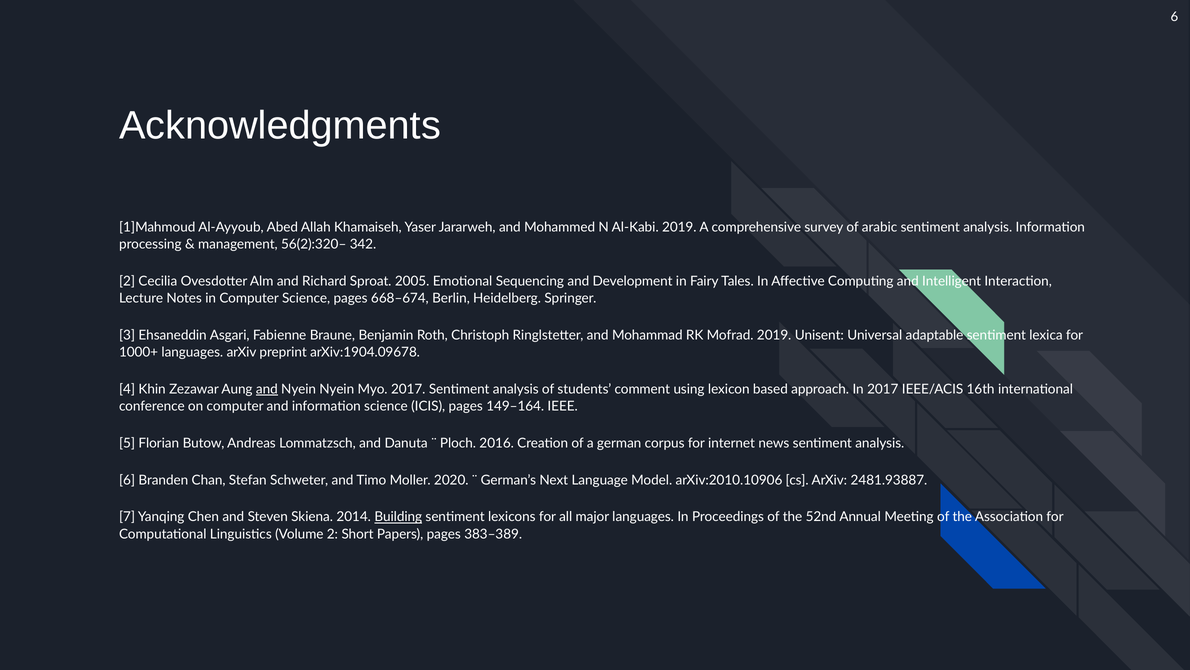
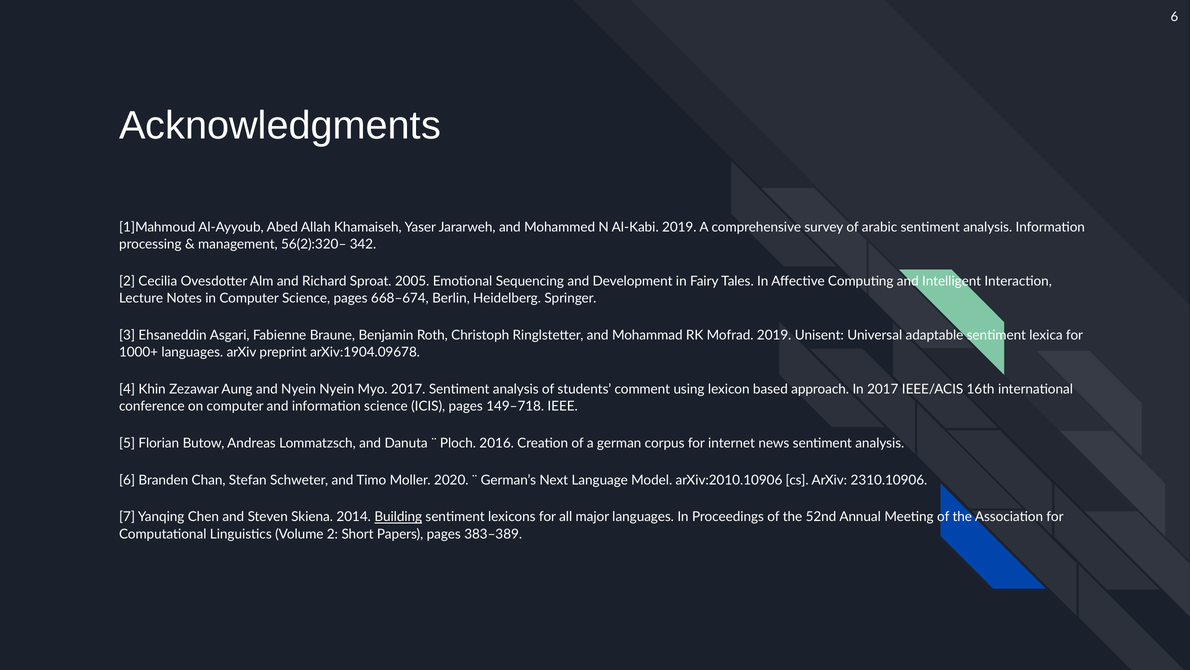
and underline: present -> none (267, 389)
149–164: 149–164 -> 149–718 (515, 406)
2481.93887: 2481.93887 -> 2310.10906 (889, 480)
